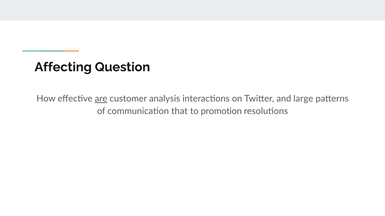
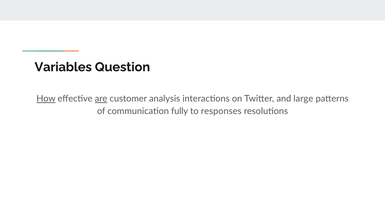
Affecting: Affecting -> Variables (63, 67)
How underline: none -> present (46, 99)
that: that -> fully (180, 112)
promotion: promotion -> responses (221, 112)
